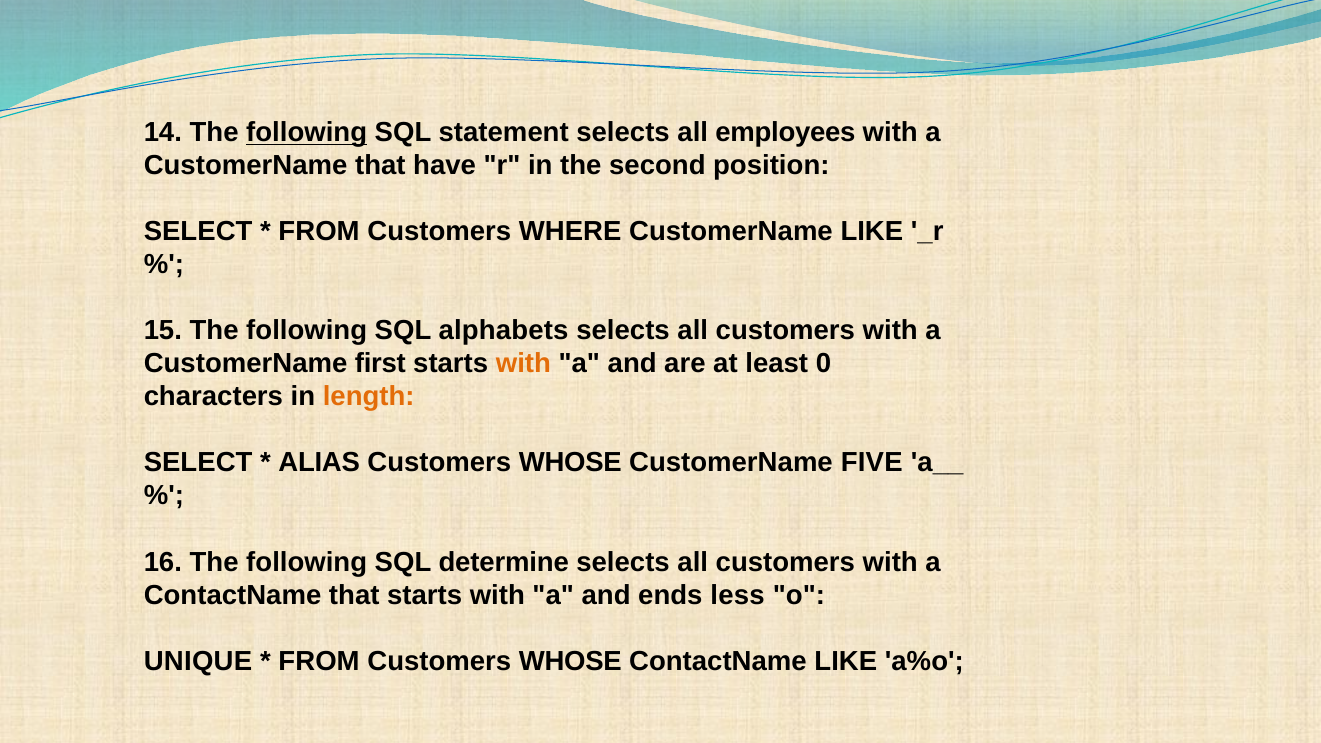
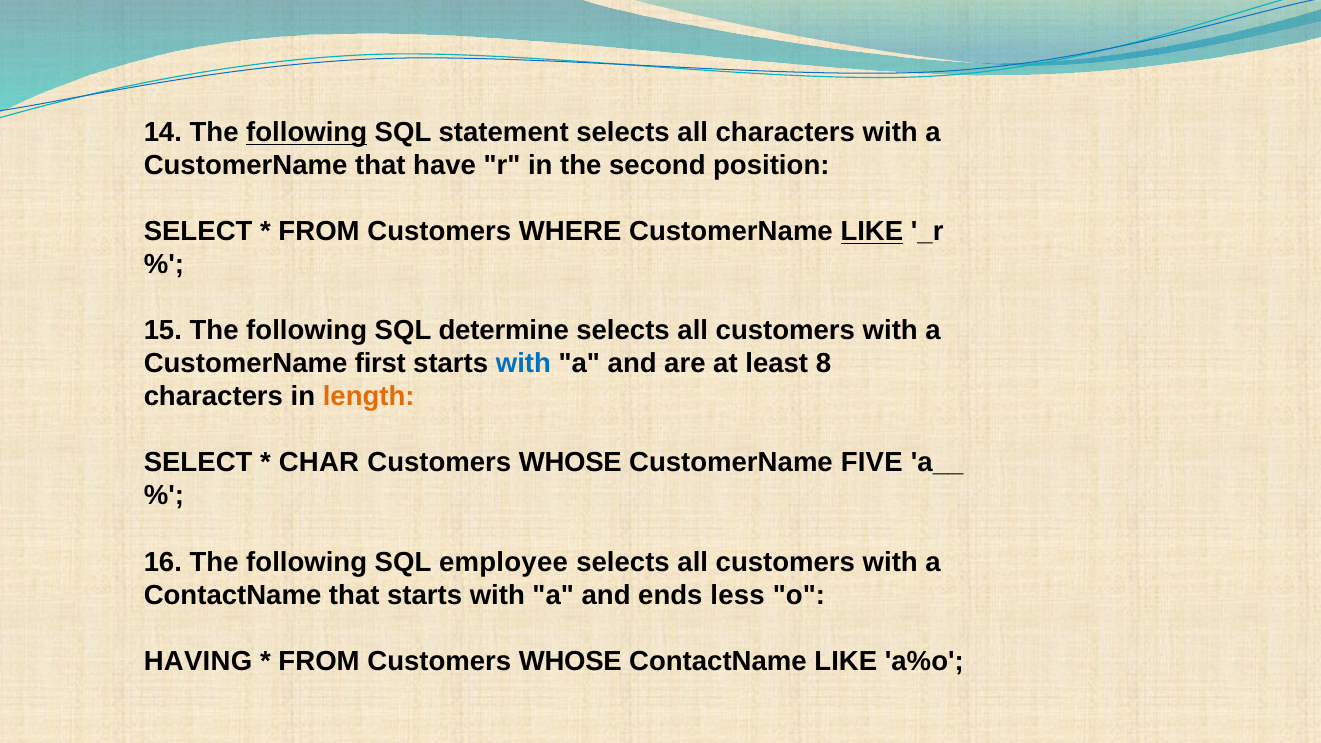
all employees: employees -> characters (785, 133)
LIKE underline: none -> present (872, 232)
alphabets: alphabets -> determine (504, 331)
with colour: orange -> blue (523, 364)
0: 0 -> 8 (823, 364)
ALIAS: ALIAS -> CHAR (319, 463)
determine: determine -> employee (504, 562)
UNIQUE: UNIQUE -> HAVING (198, 661)
